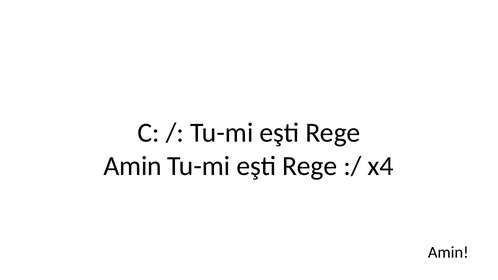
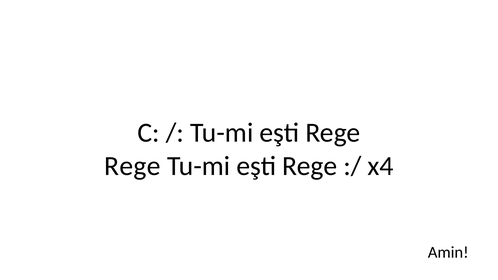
Amin: Amin -> Rege (132, 166)
